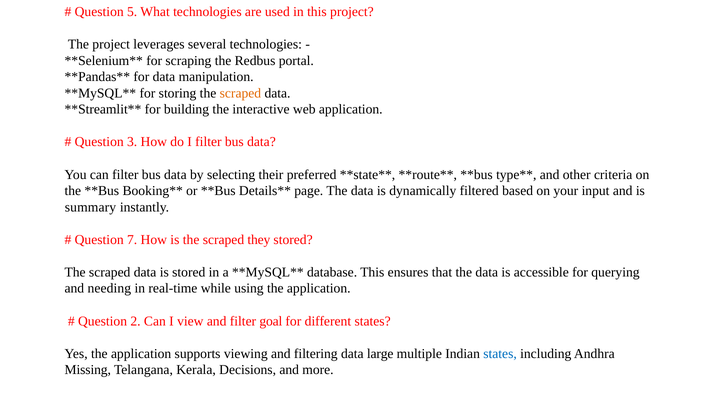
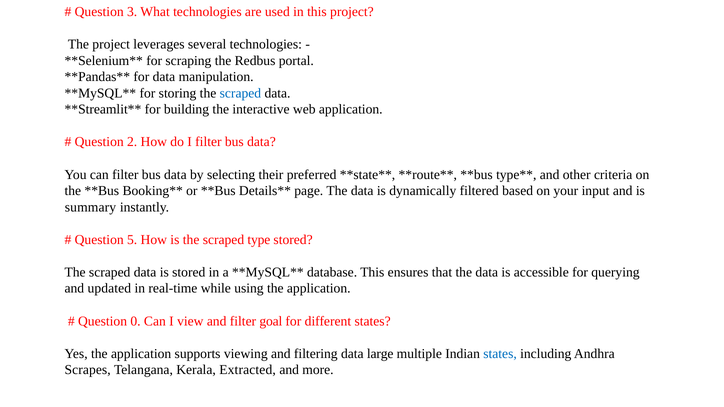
5: 5 -> 3 (132, 12)
scraped colour: orange -> blue (240, 93)
3: 3 -> 2 (132, 142)
7: 7 -> 5 (132, 240)
they: they -> type (259, 240)
needing: needing -> updated (109, 289)
2: 2 -> 0 (135, 321)
Missing: Missing -> Scrapes (88, 370)
Decisions: Decisions -> Extracted (248, 370)
